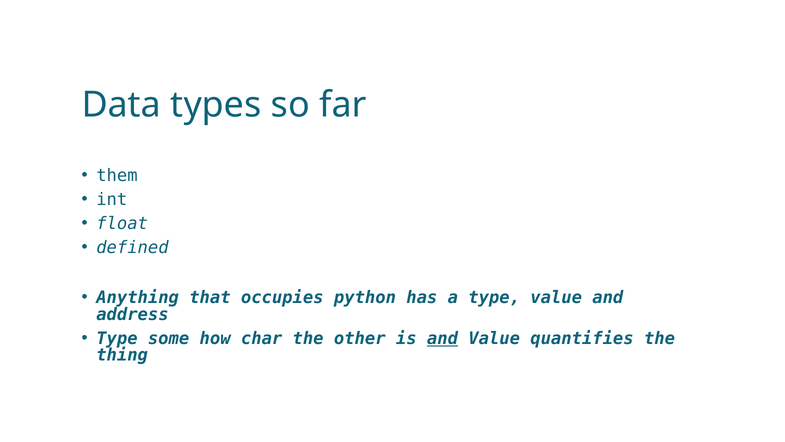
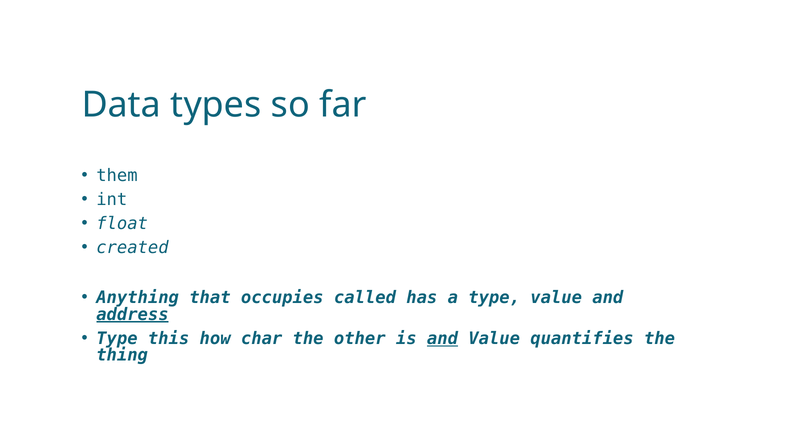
defined: defined -> created (132, 247)
python: python -> called (365, 297)
address underline: none -> present (132, 314)
some: some -> this (169, 338)
